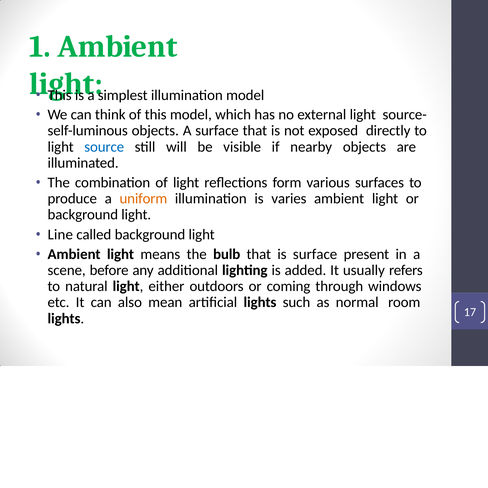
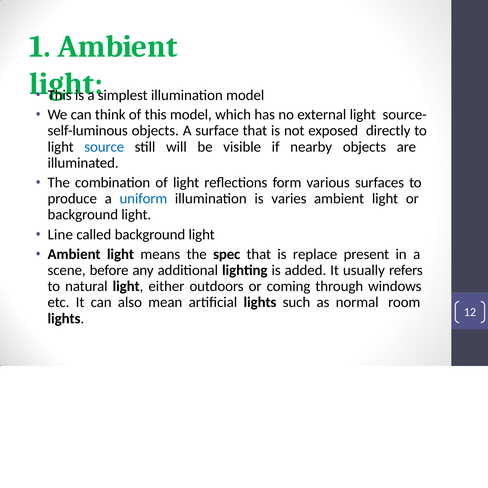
uniform colour: orange -> blue (143, 199)
bulb: bulb -> spec (227, 254)
is surface: surface -> replace (315, 254)
17: 17 -> 12 (470, 312)
